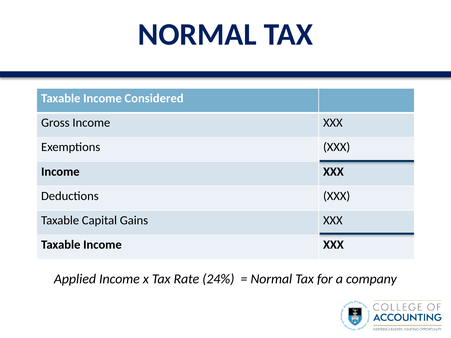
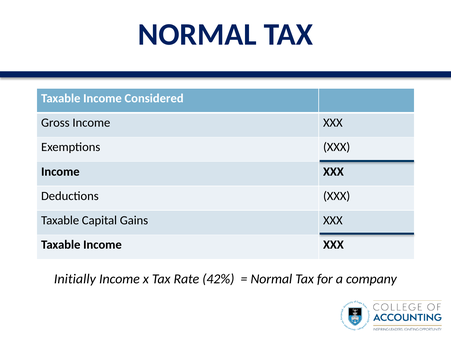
Applied: Applied -> Initially (75, 279)
24%: 24% -> 42% (218, 279)
